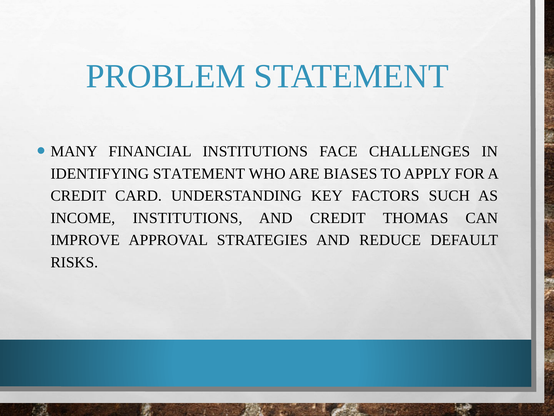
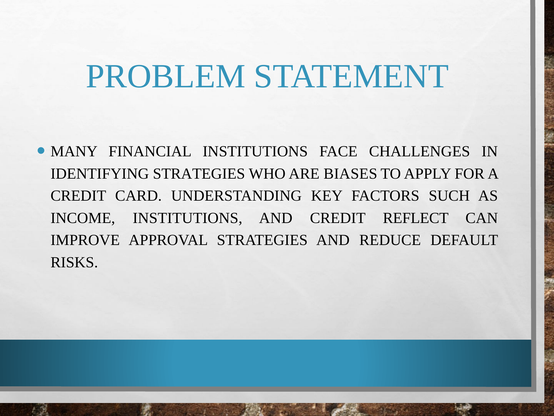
IDENTIFYING STATEMENT: STATEMENT -> STRATEGIES (199, 173)
THOMAS: THOMAS -> REFLECT (416, 218)
